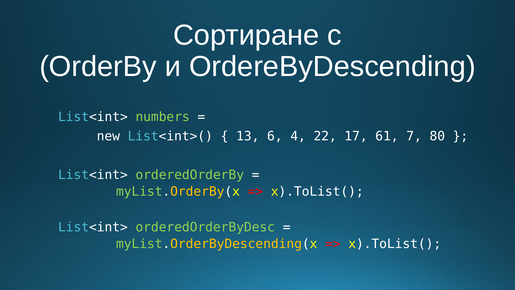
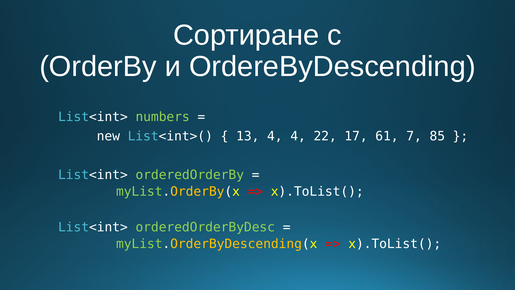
13 6: 6 -> 4 (275, 136)
80: 80 -> 85 (437, 136)
